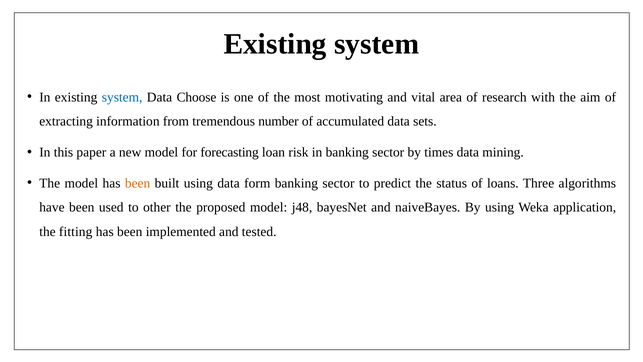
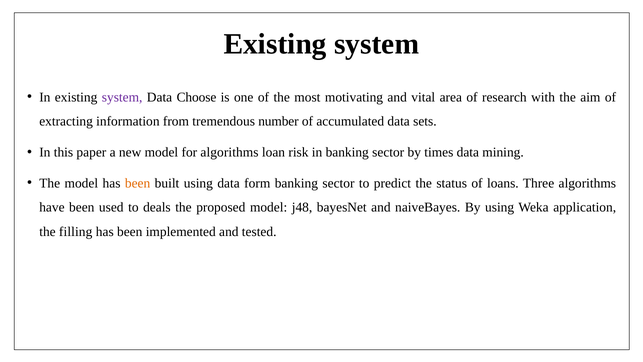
system colour: blue -> purple (122, 97)
for forecasting: forecasting -> algorithms (230, 152)
other: other -> deals (157, 207)
fitting: fitting -> filling (76, 231)
